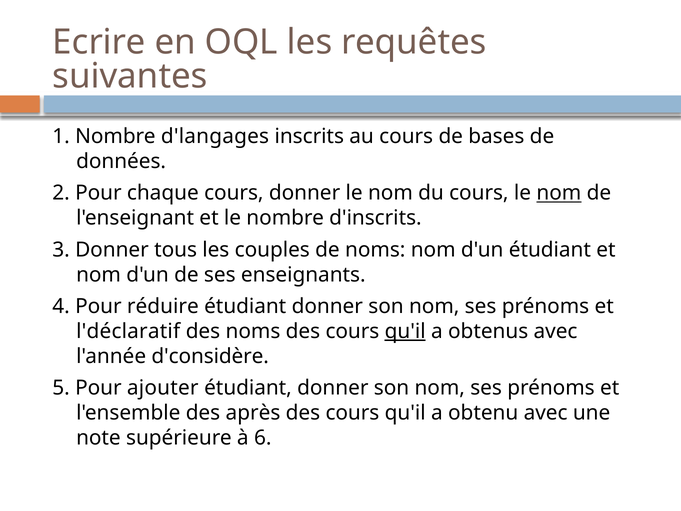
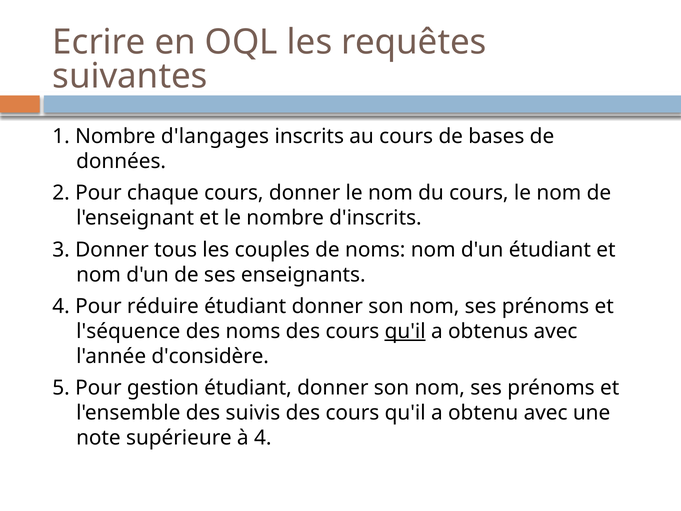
nom underline: present -> none (559, 193)
l'déclaratif: l'déclaratif -> l'séquence (128, 331)
ajouter: ajouter -> gestion (163, 388)
après: après -> suivis (253, 413)
à 6: 6 -> 4 (263, 438)
